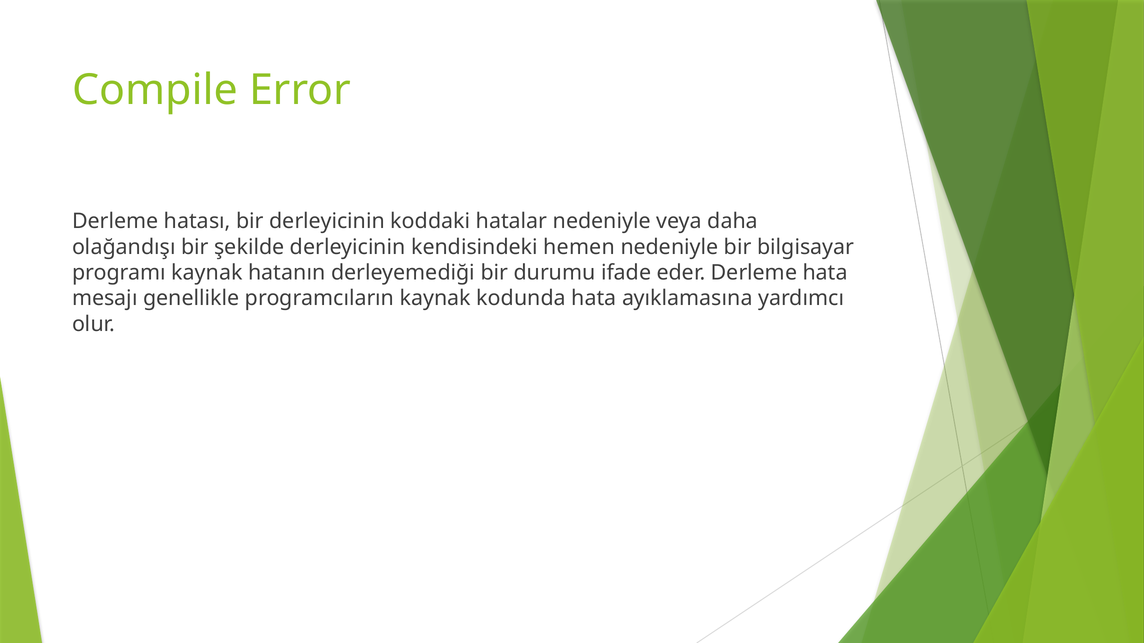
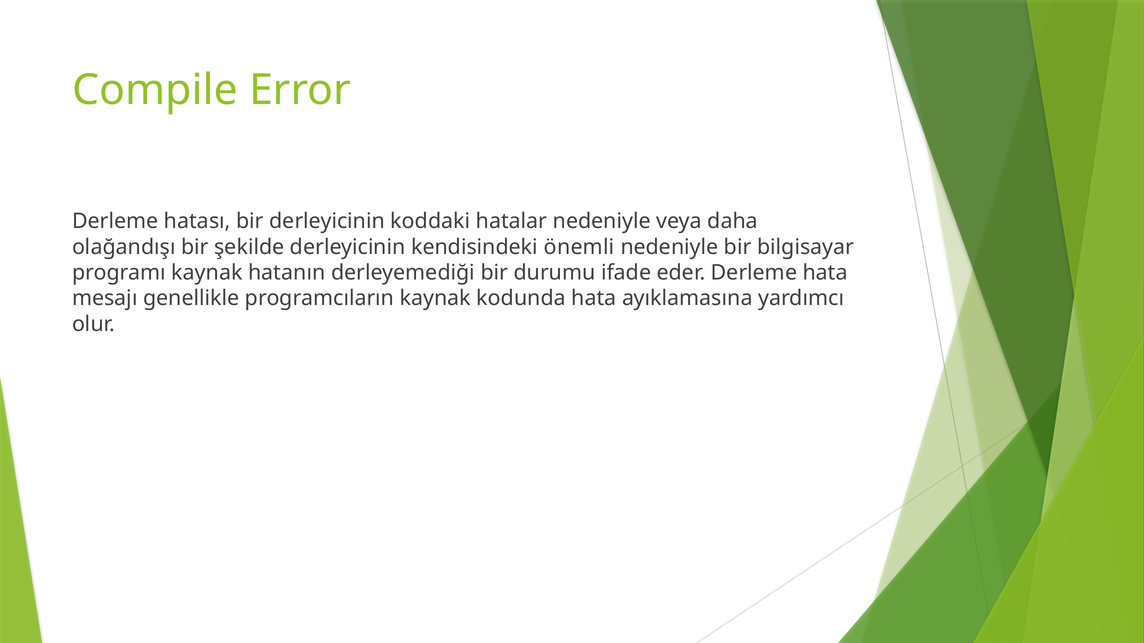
hemen: hemen -> önemli (579, 247)
